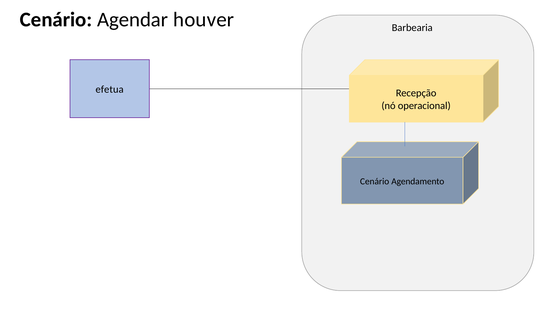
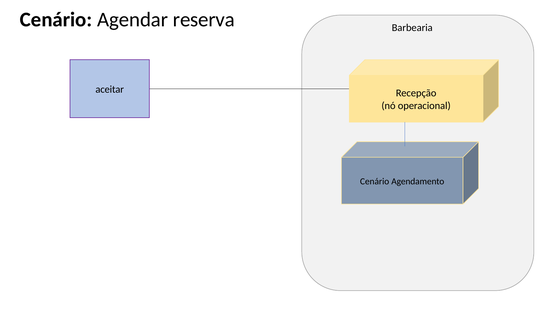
houver: houver -> reserva (204, 20)
efetua: efetua -> aceitar (110, 89)
